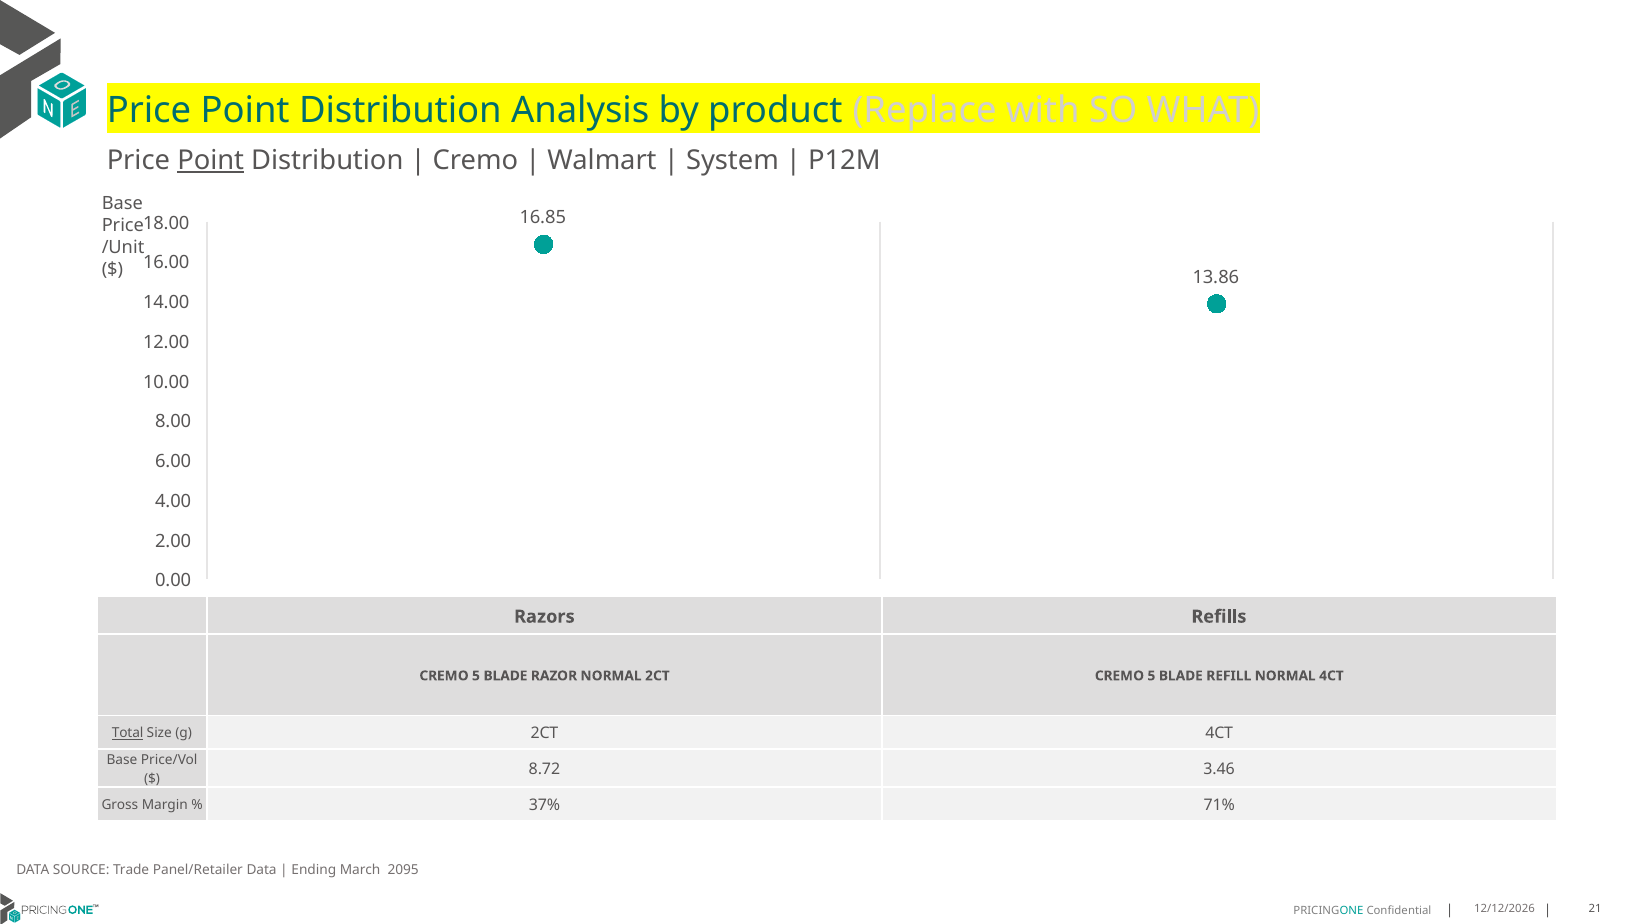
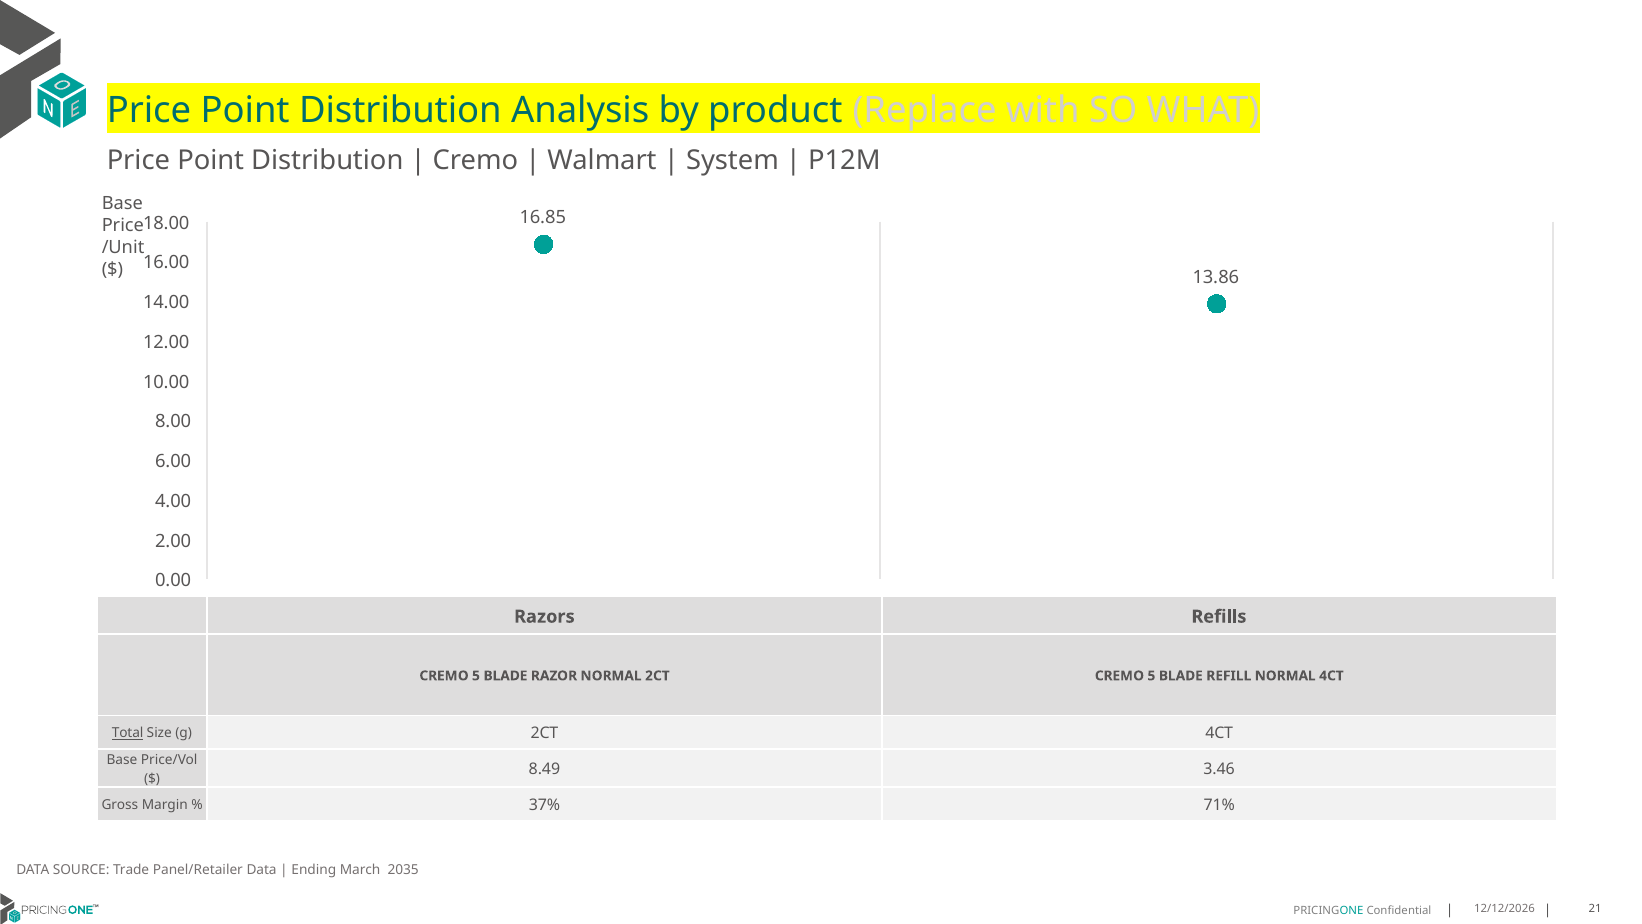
Point underline: present -> none (211, 160)
8.72: 8.72 -> 8.49 (544, 769)
2095: 2095 -> 2035 (403, 870)
